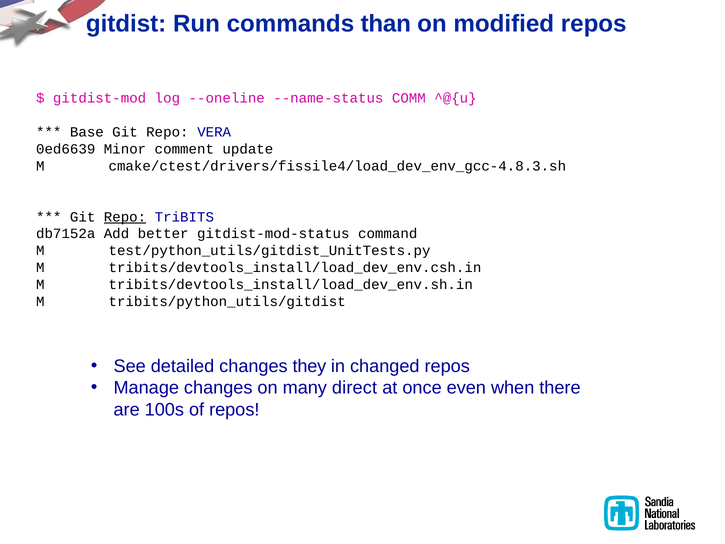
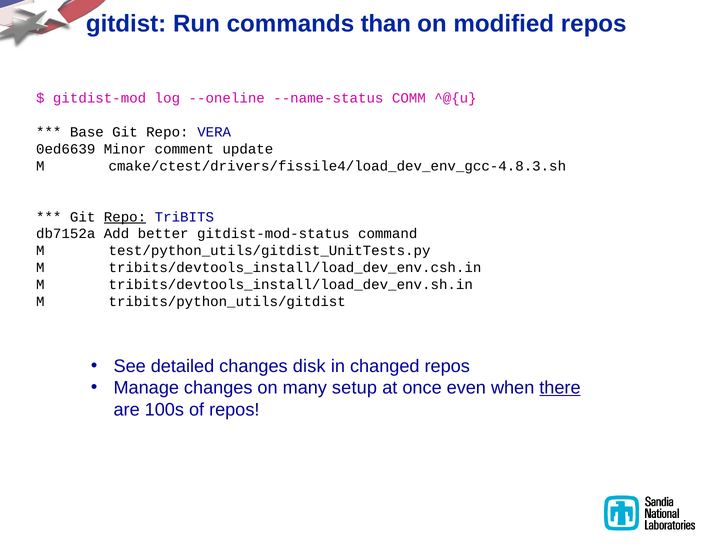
they: they -> disk (309, 366)
direct: direct -> setup (355, 388)
there underline: none -> present (560, 388)
